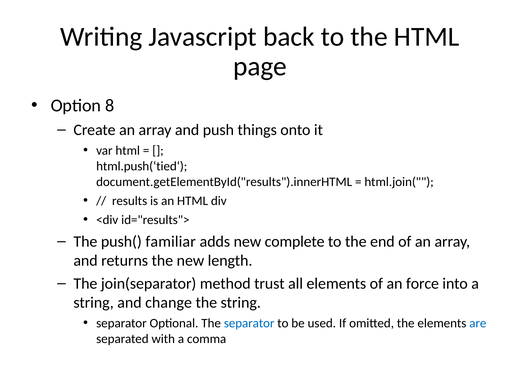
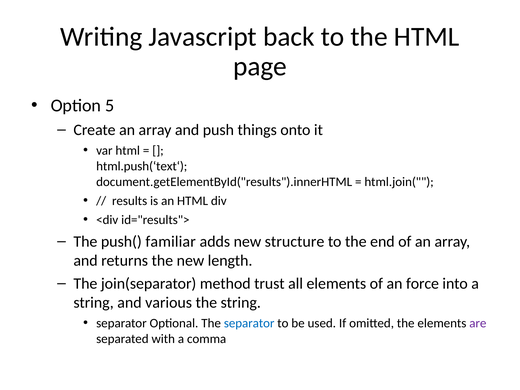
8: 8 -> 5 (110, 106)
html.push(‘tied‘: html.push(‘tied‘ -> html.push(‘text‘ (142, 166)
complete: complete -> structure (295, 241)
change: change -> various (169, 303)
are colour: blue -> purple (478, 323)
